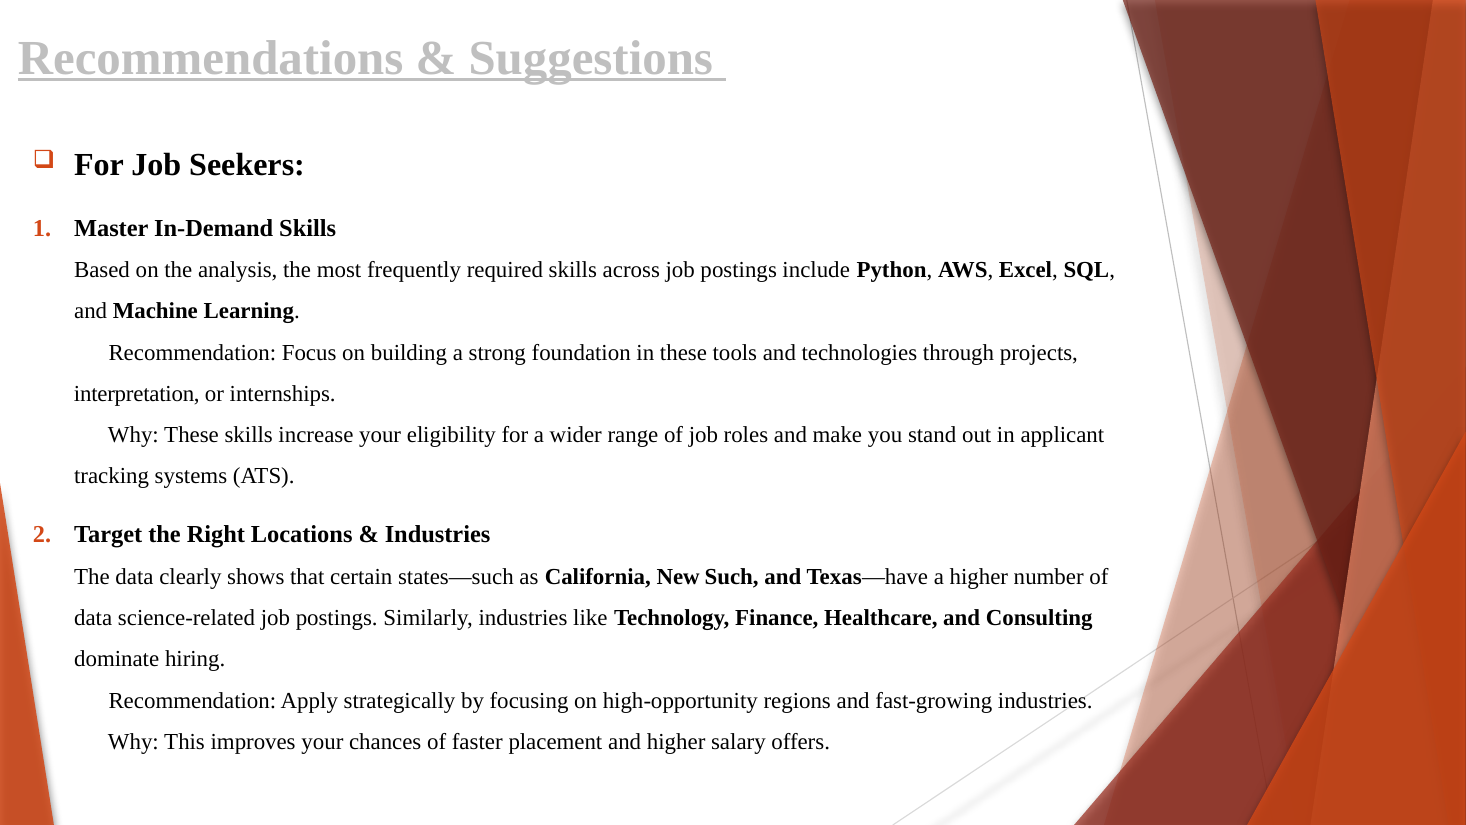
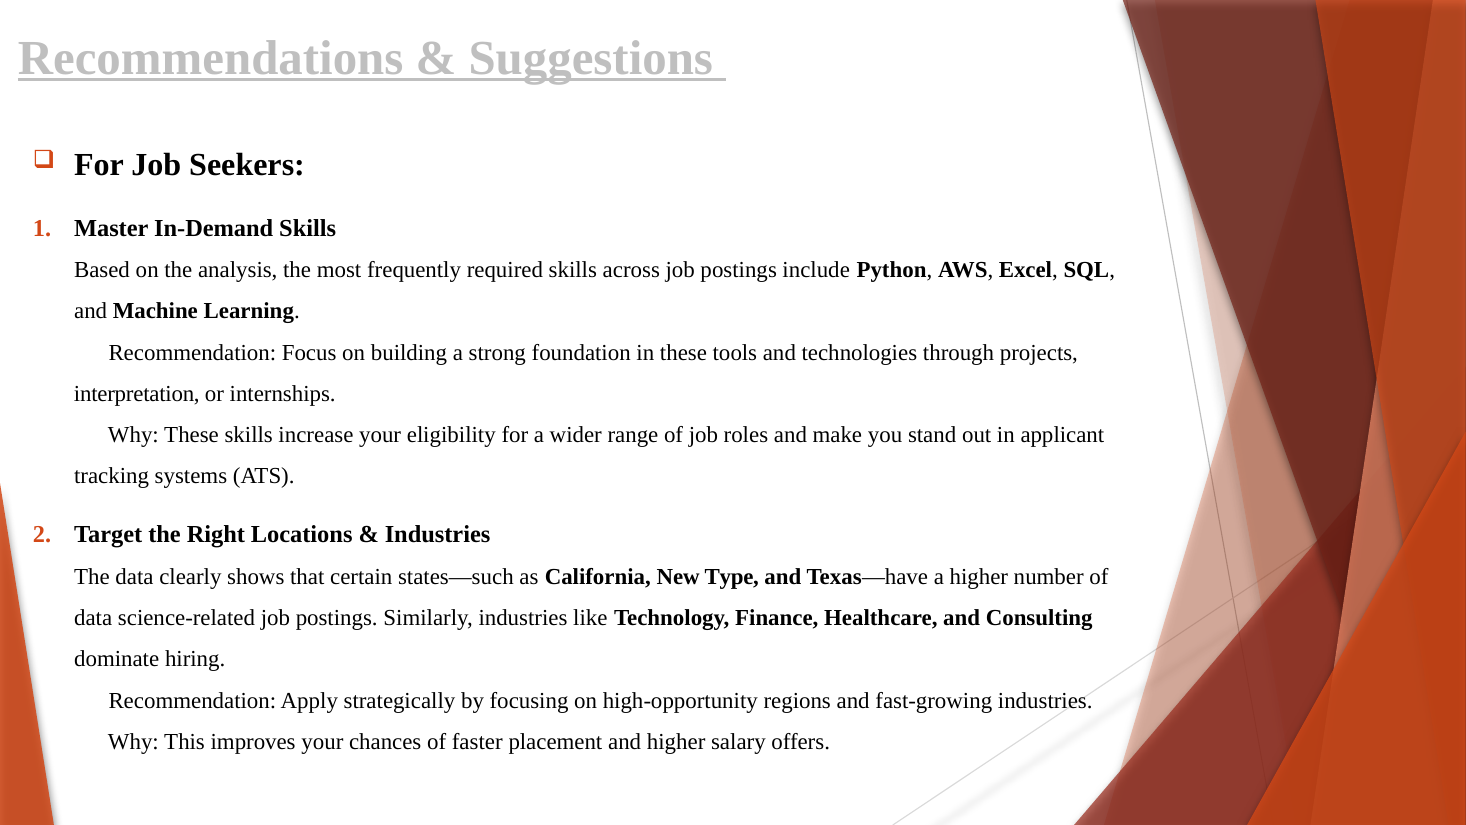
Such: Such -> Type (732, 577)
